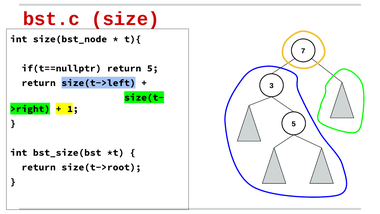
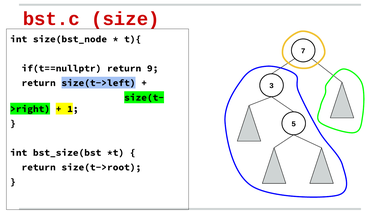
return 5: 5 -> 9 (153, 68)
